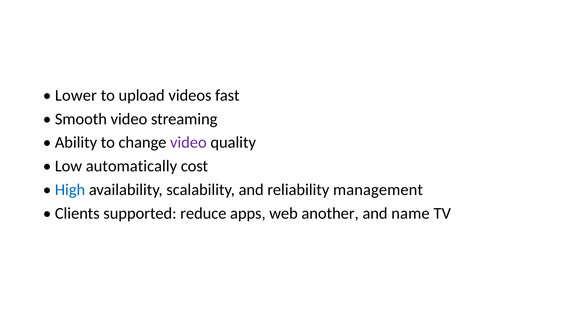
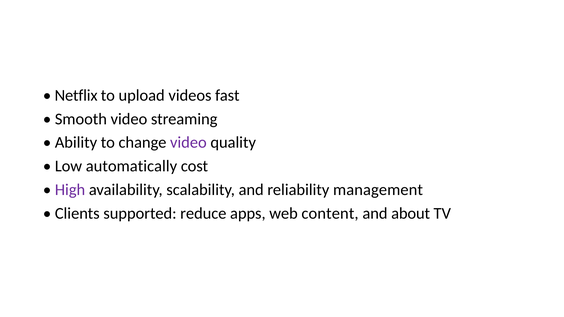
Lower: Lower -> Netflix (76, 95)
High colour: blue -> purple (70, 190)
another: another -> content (330, 214)
name: name -> about (411, 214)
